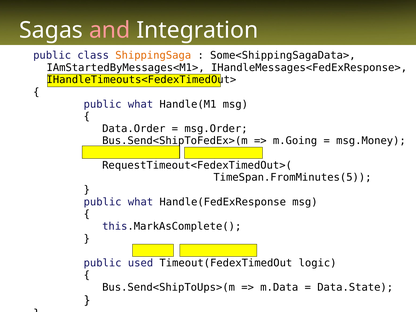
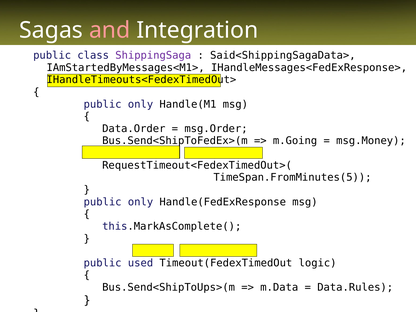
ShippingSaga colour: orange -> purple (153, 55)
Some<ShippingSagaData>: Some<ShippingSagaData> -> Said<ShippingSagaData> (283, 55)
what: what -> only (141, 104)
what: what -> only (141, 202)
Data.State: Data.State -> Data.Rules (355, 287)
